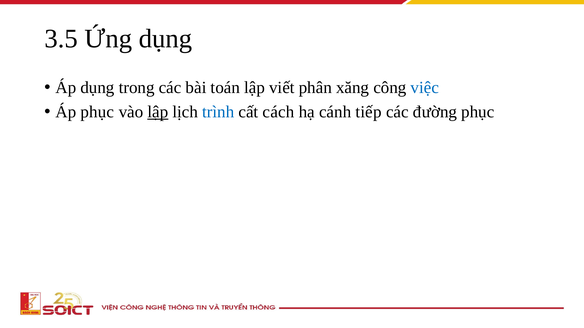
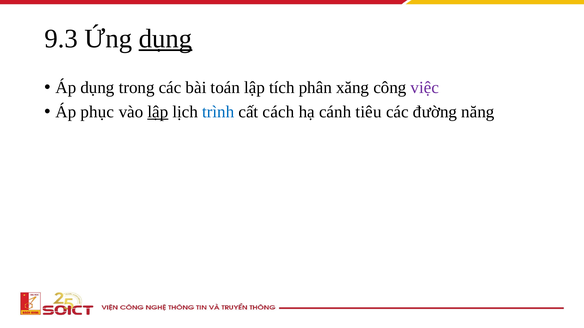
3.5: 3.5 -> 9.3 (61, 39)
dụng underline: none -> present (166, 39)
viết: viết -> tích (282, 88)
việc colour: blue -> purple (425, 88)
tiếp: tiếp -> tiêu (369, 112)
đường phục: phục -> năng (478, 112)
